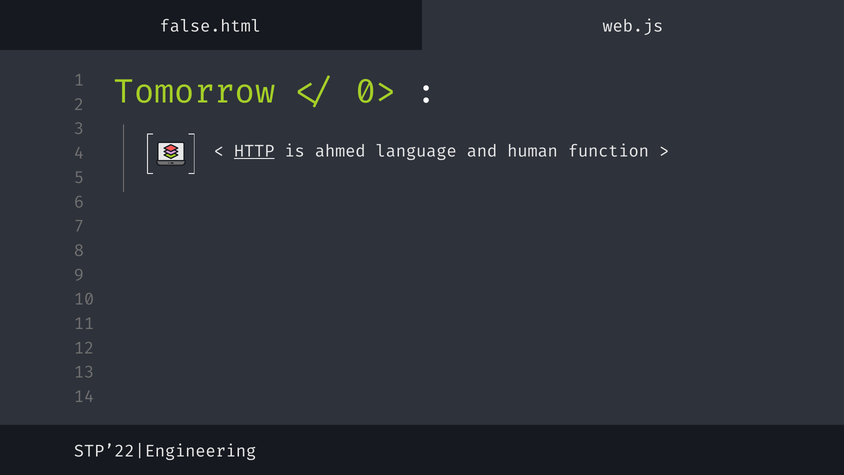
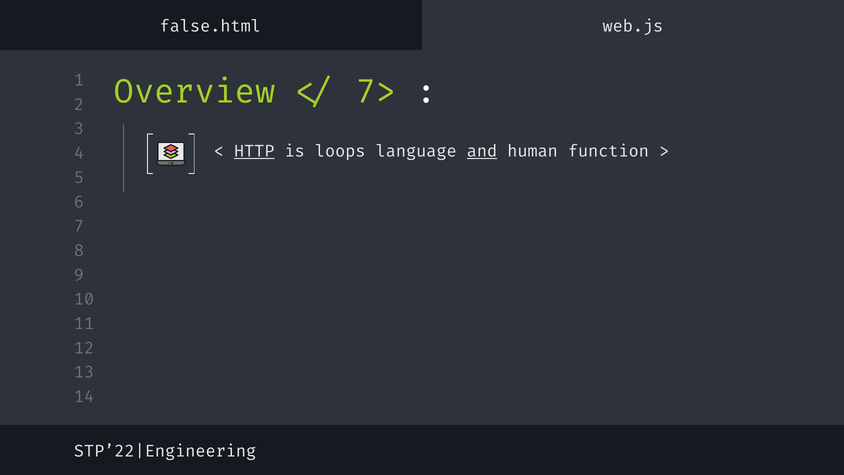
Tomorrow: Tomorrow -> Overview (195, 92)
0>: 0> -> 7> (376, 92)
ahmed: ahmed -> loops (340, 151)
and underline: none -> present (482, 151)
